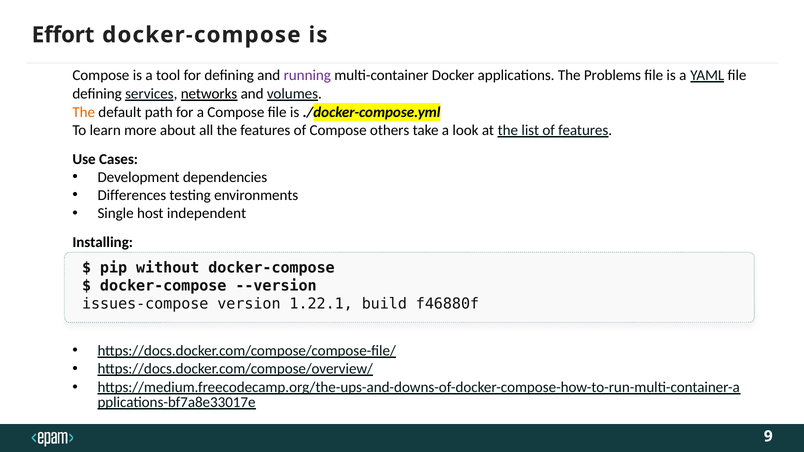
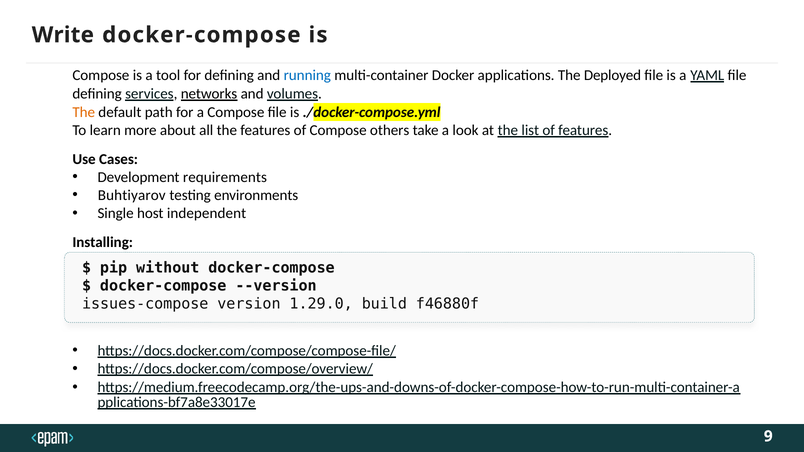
Effort: Effort -> Write (63, 35)
running colour: purple -> blue (307, 76)
Problems: Problems -> Deployed (613, 76)
dependencies: dependencies -> requirements (225, 177)
Differences: Differences -> Buhtiyarov (132, 196)
1.22.1: 1.22.1 -> 1.29.0 (321, 304)
